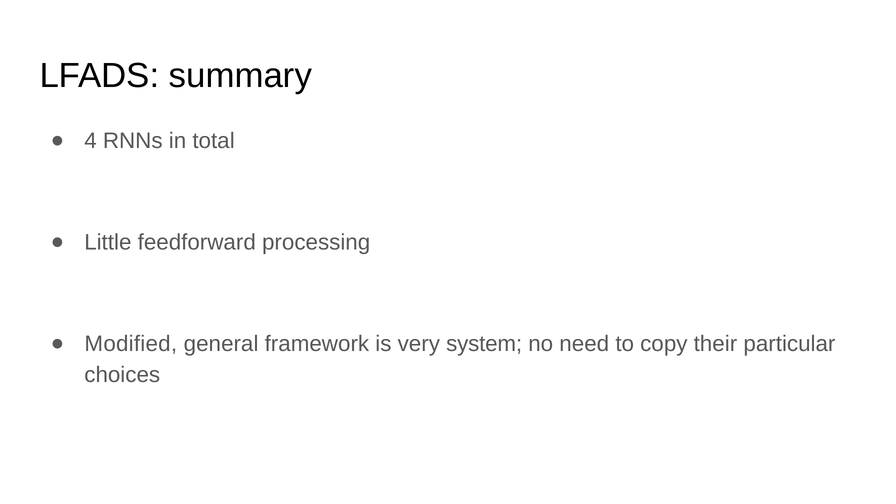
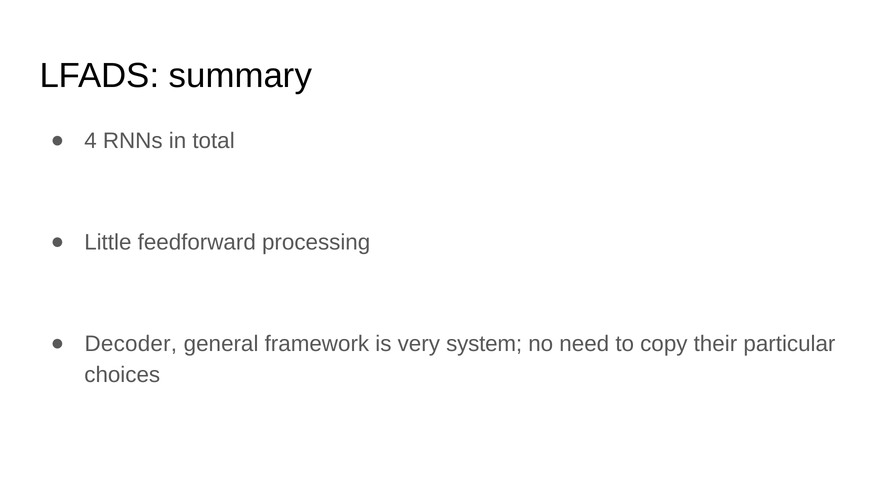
Modified: Modified -> Decoder (131, 344)
